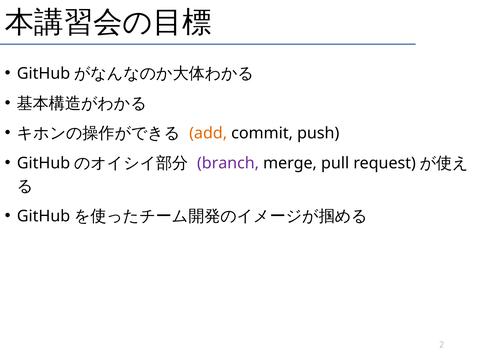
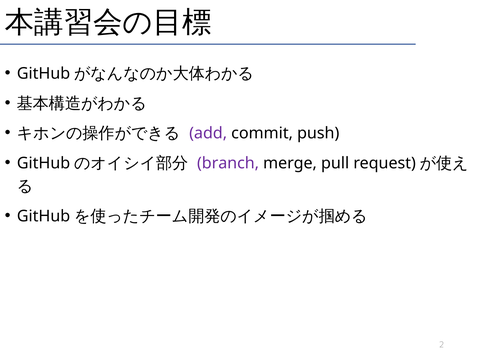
add colour: orange -> purple (208, 133)
